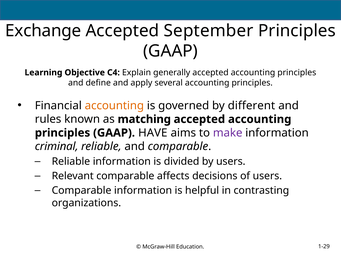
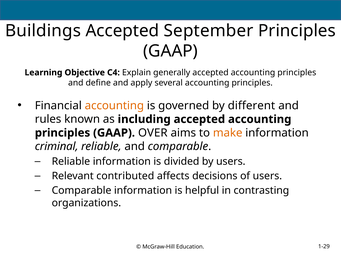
Exchange: Exchange -> Buildings (43, 31)
matching: matching -> including (144, 120)
HAVE: HAVE -> OVER (153, 133)
make colour: purple -> orange (228, 133)
Relevant comparable: comparable -> contributed (125, 177)
